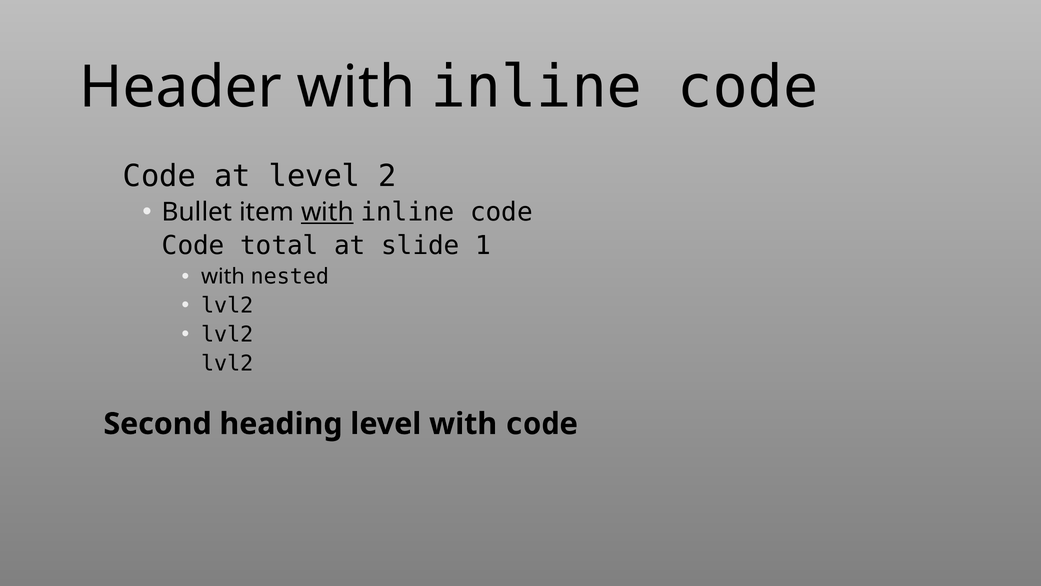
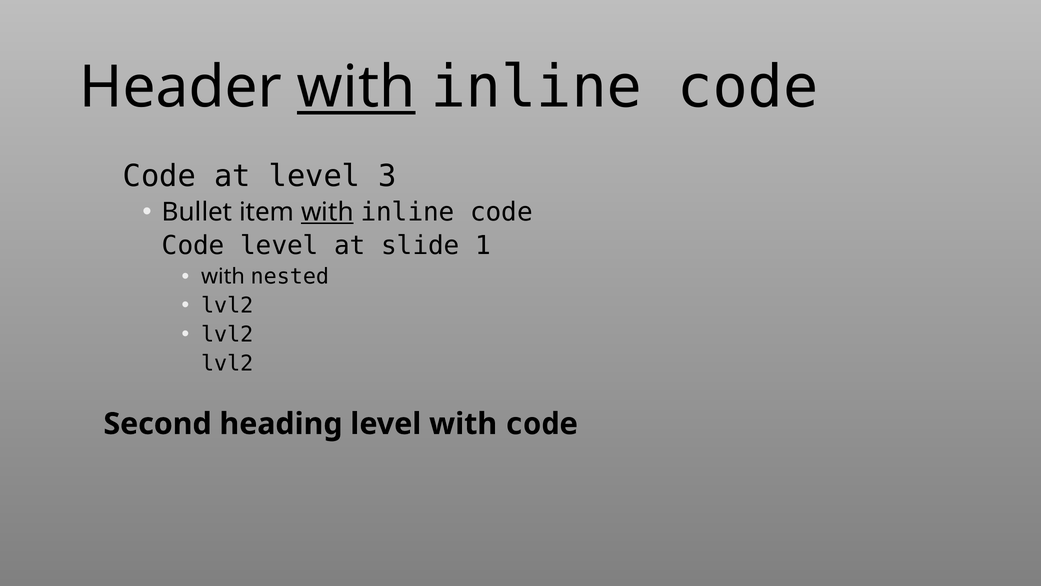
with underline: none -> present (356, 87)
2: 2 -> 3 (387, 176)
Code total: total -> level (279, 245)
